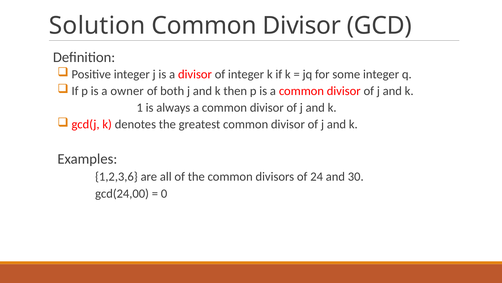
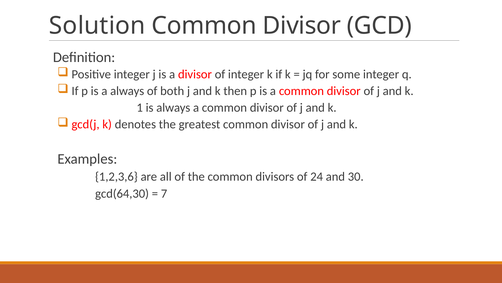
a owner: owner -> always (127, 91)
gcd(24,00: gcd(24,00 -> gcd(64,30 (122, 193)
0: 0 -> 7 (164, 193)
